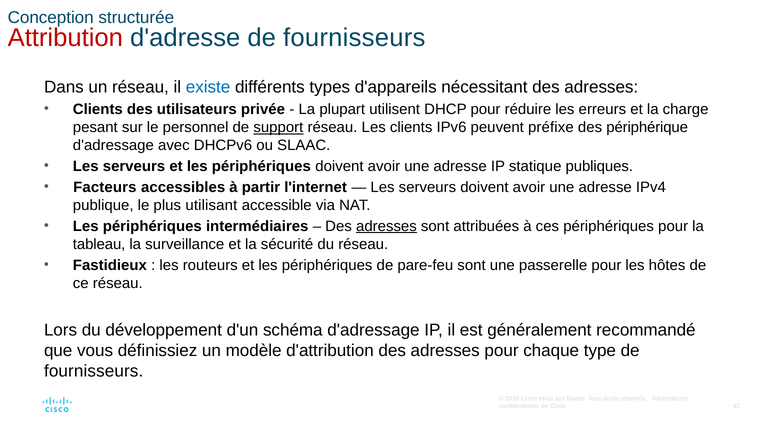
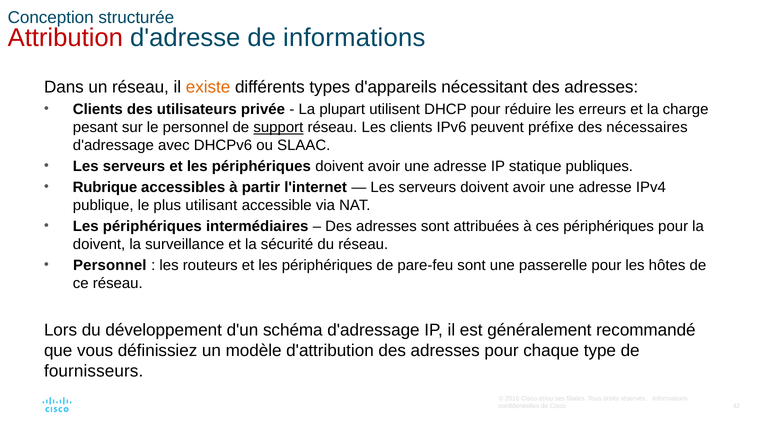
d'adresse de fournisseurs: fournisseurs -> informations (354, 38)
existe colour: blue -> orange (208, 87)
périphérique: périphérique -> nécessaires (647, 127)
Facteurs: Facteurs -> Rubrique (105, 187)
adresses underline: present -> none (386, 226)
tableau: tableau -> doivent (99, 244)
Fastidieux: Fastidieux -> Personnel (110, 265)
